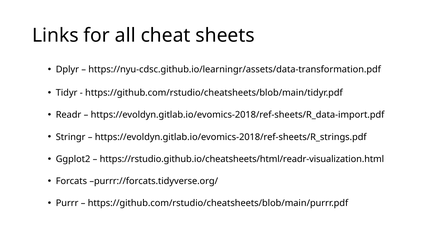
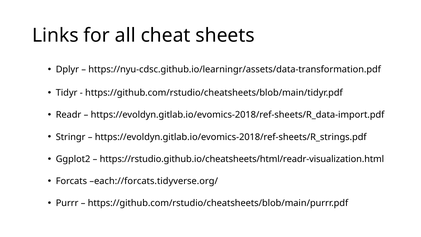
purrr://forcats.tidyverse.org/: purrr://forcats.tidyverse.org/ -> each://forcats.tidyverse.org/ (154, 181)
